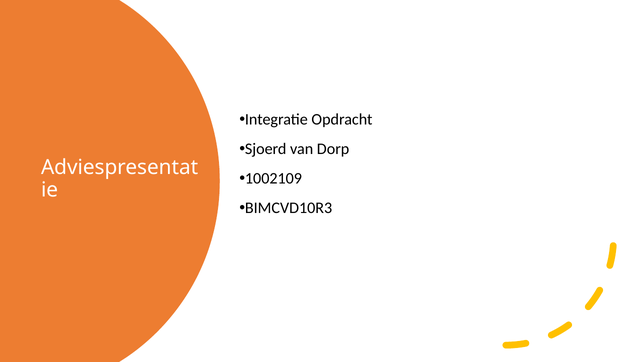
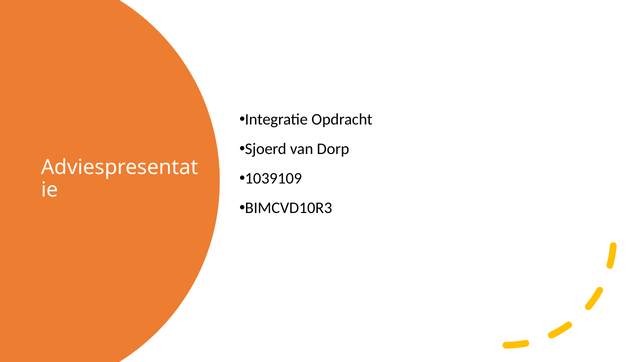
1002109: 1002109 -> 1039109 (273, 178)
